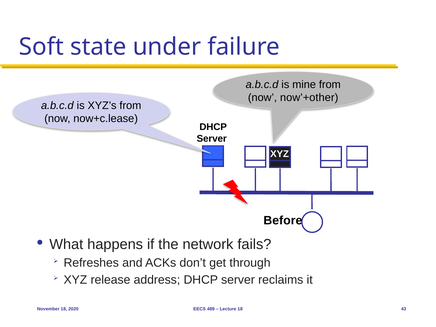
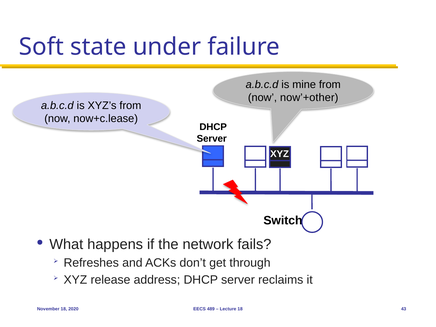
Before: Before -> Switch (283, 220)
